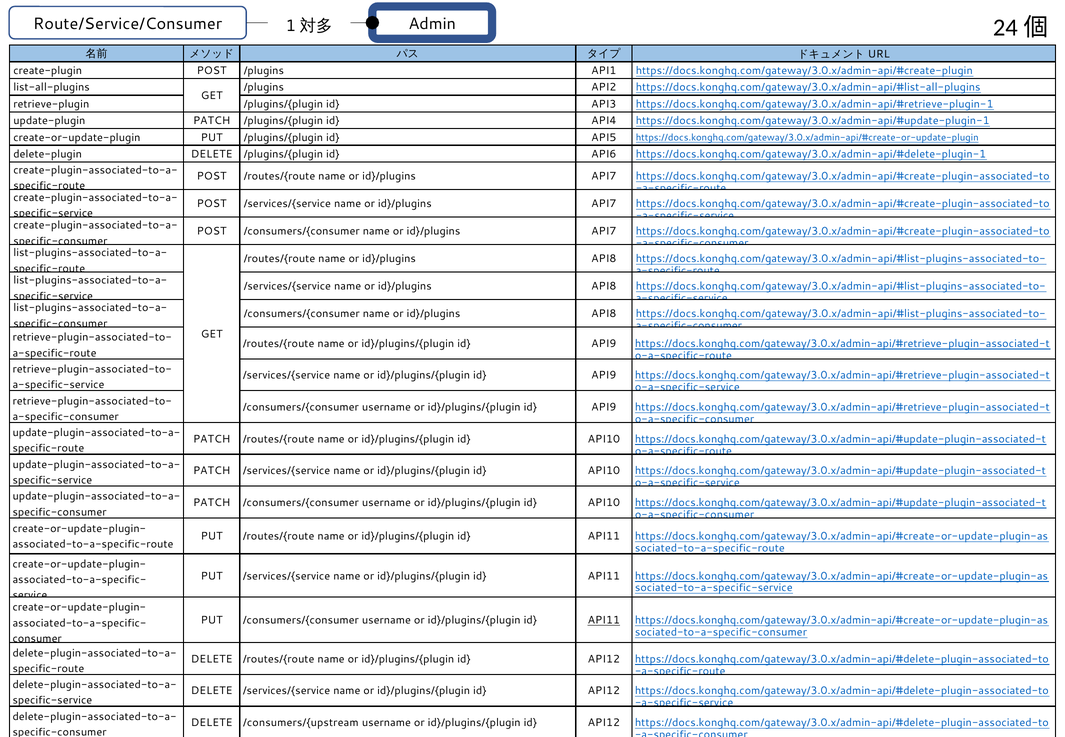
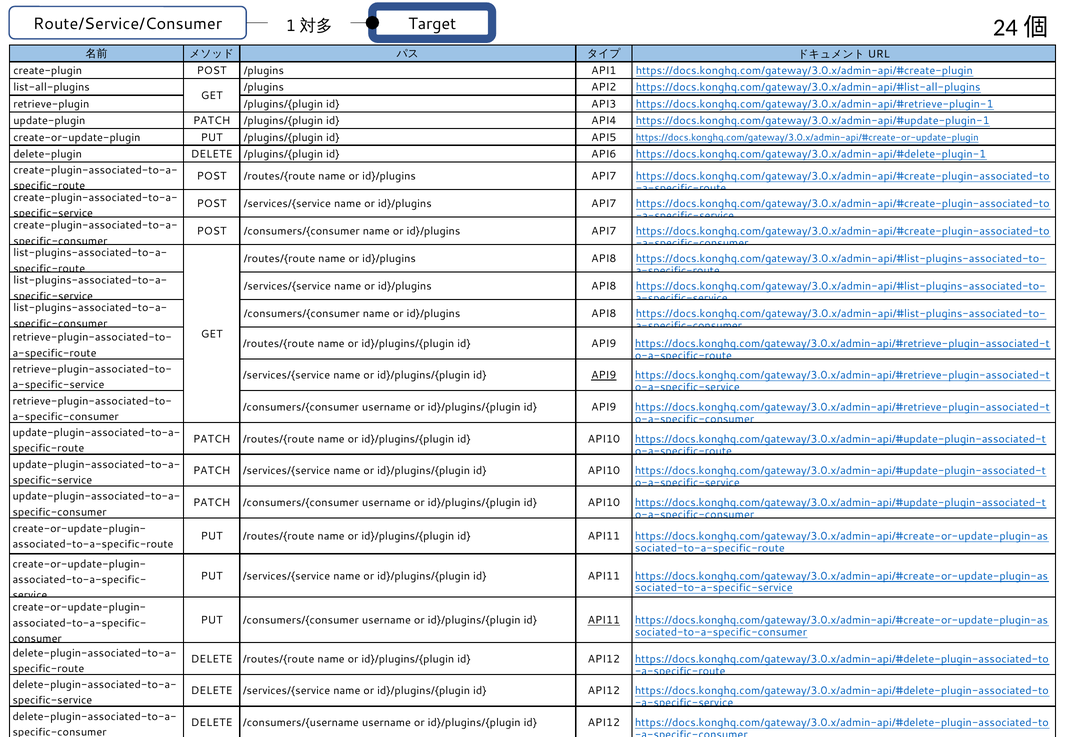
Admin: Admin -> Target (432, 24)
API9 underline: none -> present (604, 375)
/consumers/{upstream: /consumers/{upstream -> /consumers/{username (301, 723)
